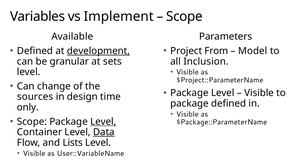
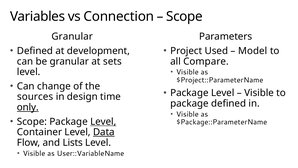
Implement: Implement -> Connection (119, 16)
Available: Available -> Granular (72, 36)
development underline: present -> none (98, 51)
From: From -> Used (216, 51)
Inclusion: Inclusion -> Compare (206, 61)
only underline: none -> present (28, 107)
